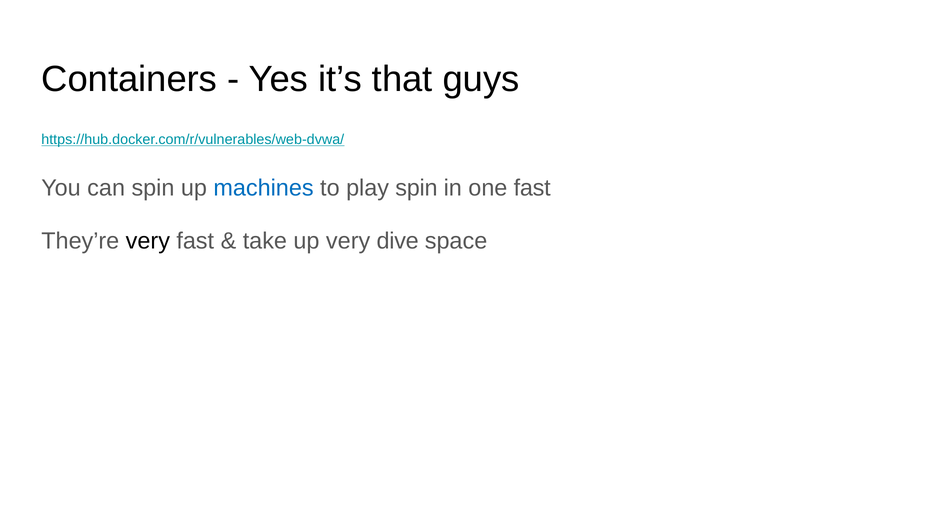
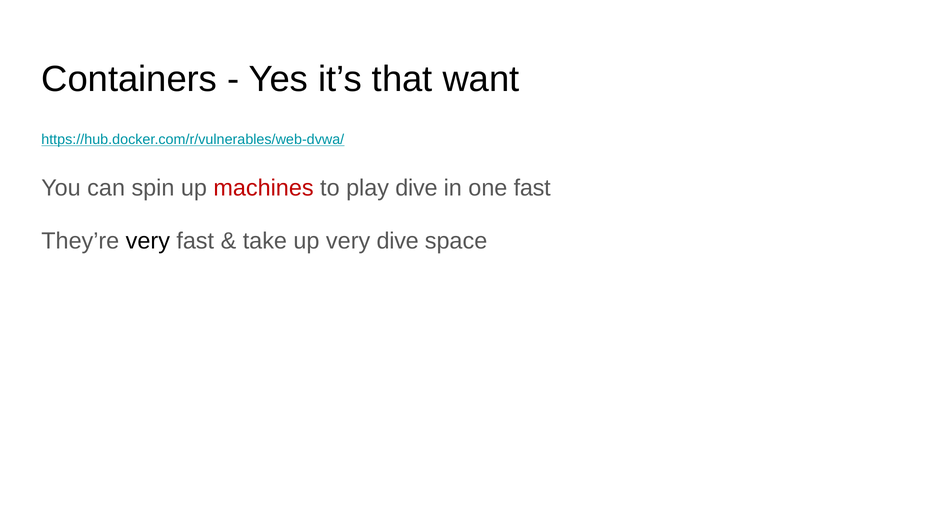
guys: guys -> want (481, 79)
machines colour: blue -> red (264, 188)
play spin: spin -> dive (416, 188)
